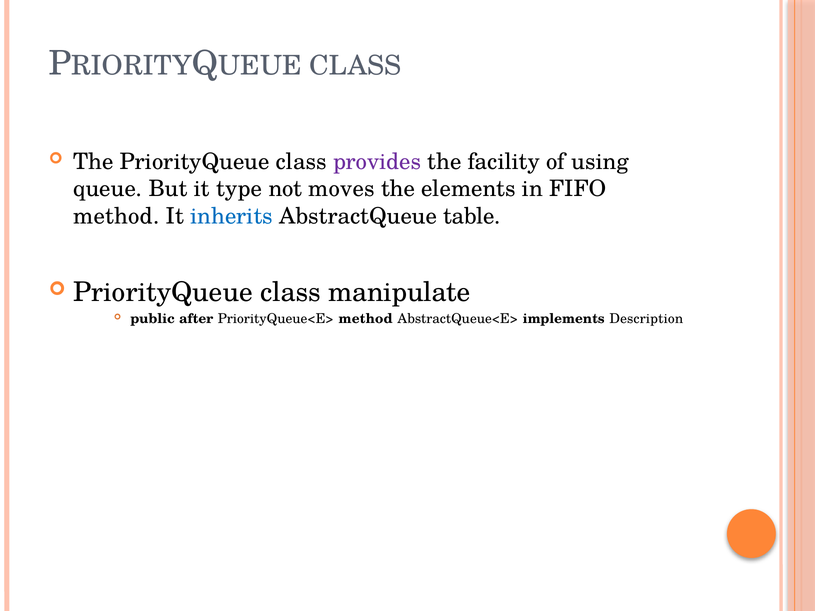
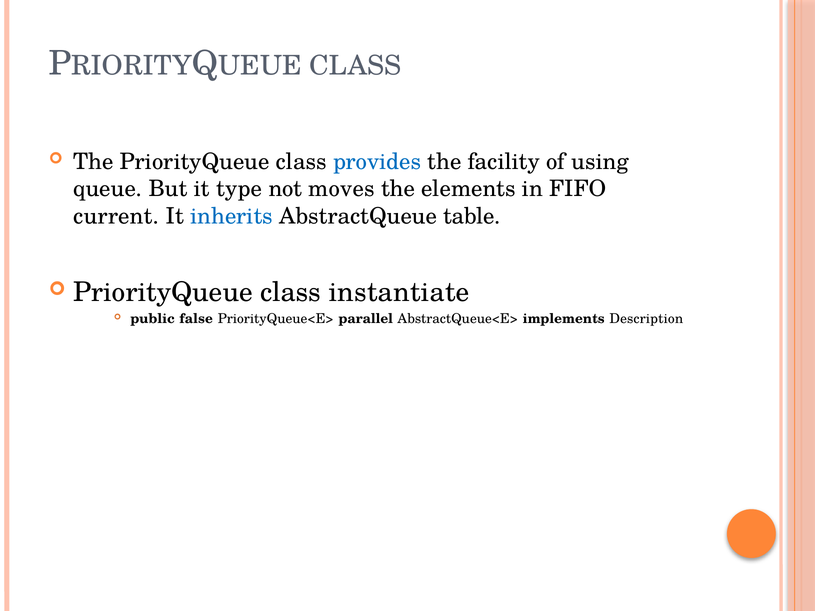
provides colour: purple -> blue (377, 162)
method: method -> current (116, 216)
manipulate: manipulate -> instantiate (399, 293)
after: after -> false (196, 319)
PriorityQueue<E> method: method -> parallel (366, 319)
